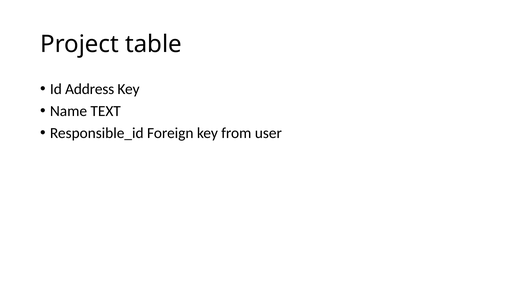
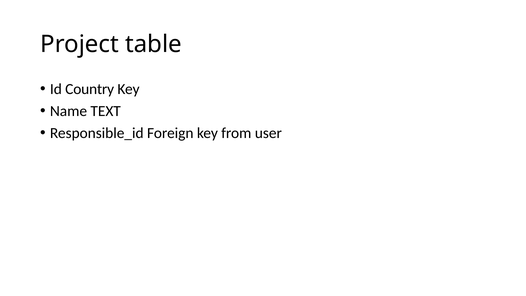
Address: Address -> Country (90, 89)
